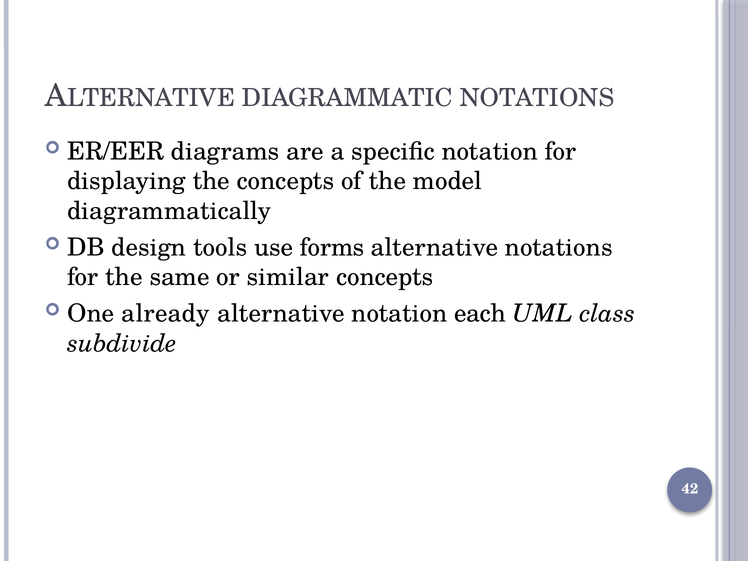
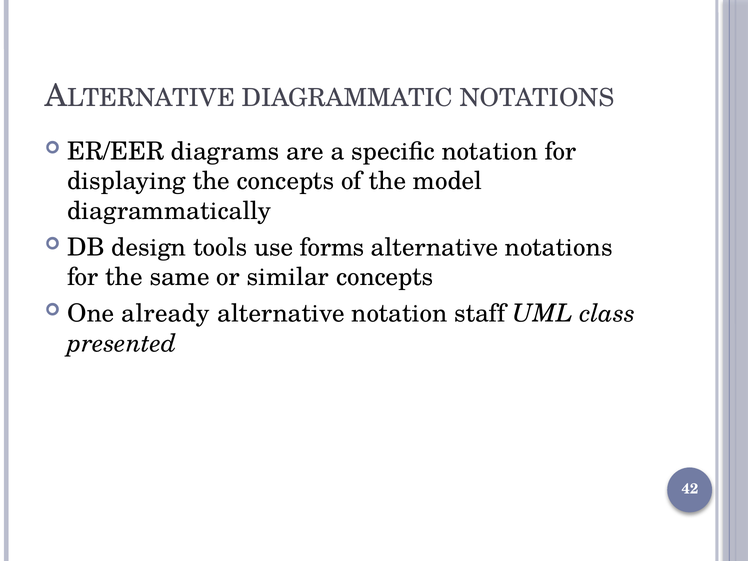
each: each -> staff (480, 313)
subdivide: subdivide -> presented (122, 343)
